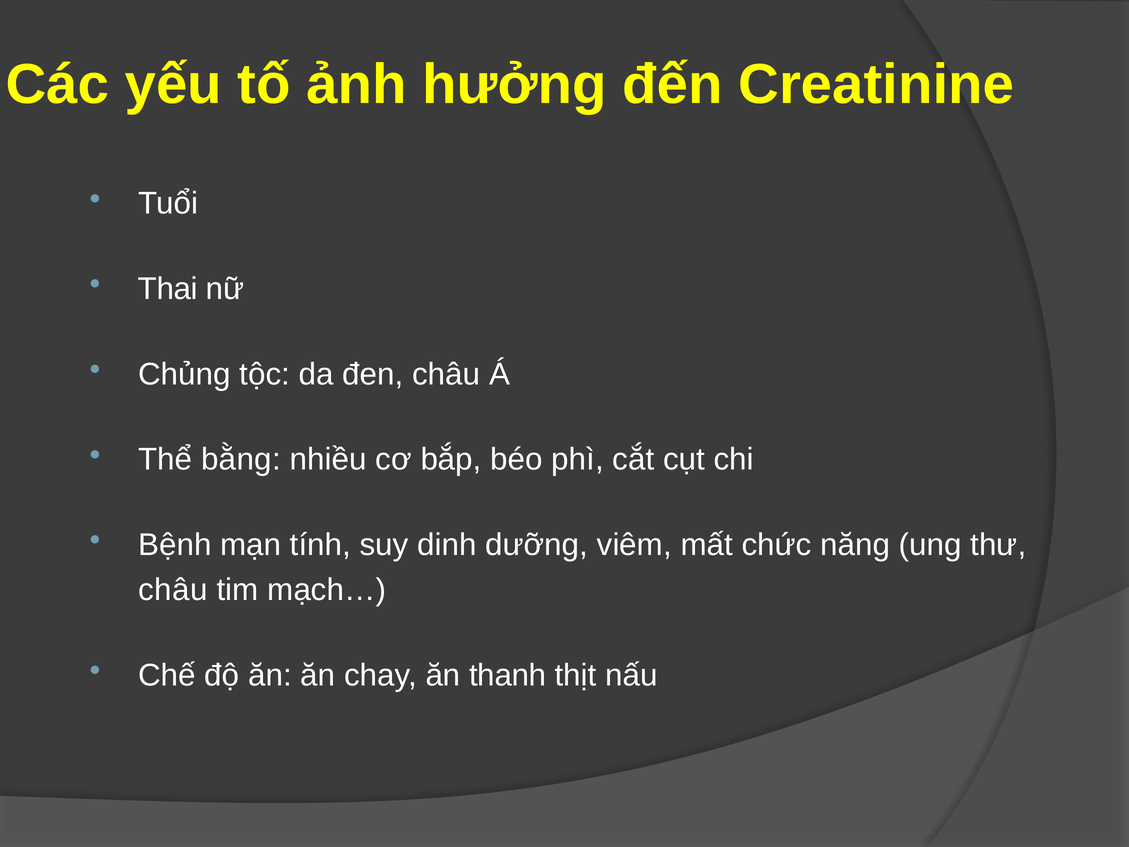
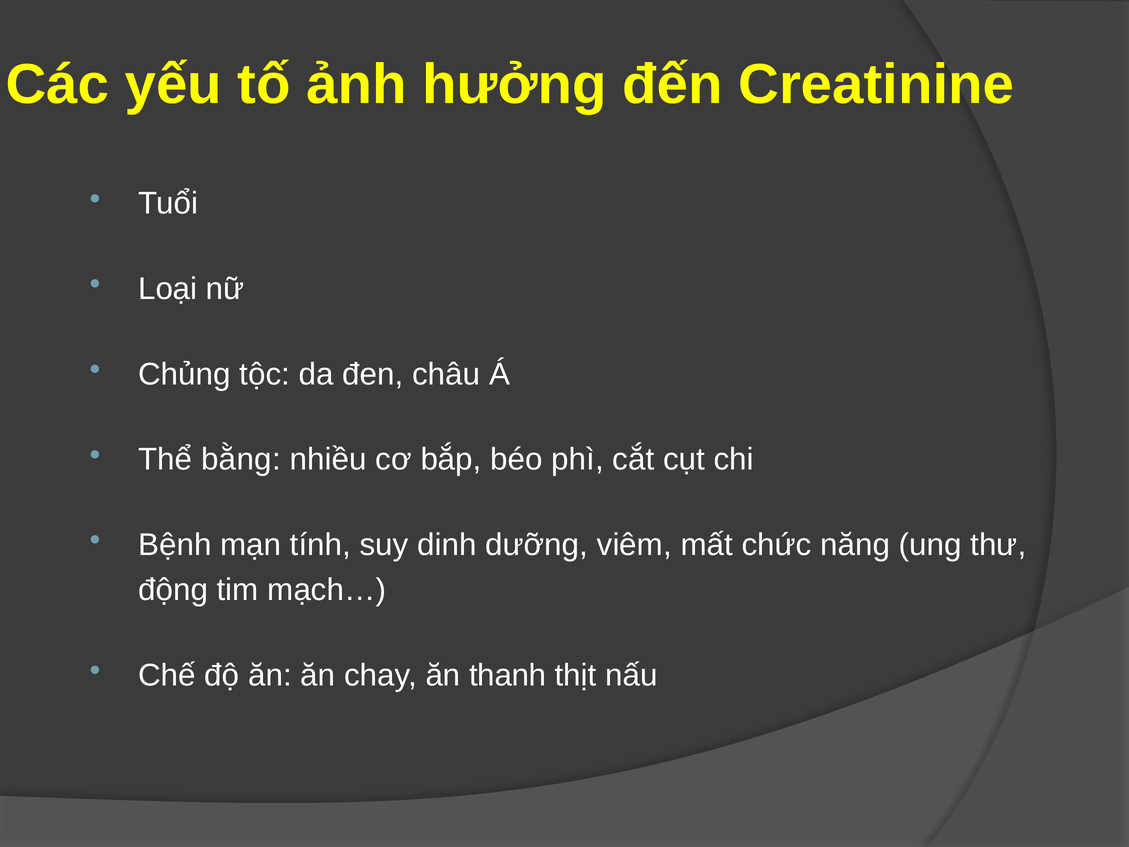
Thai: Thai -> Loại (168, 289)
châu: châu -> động (173, 590)
